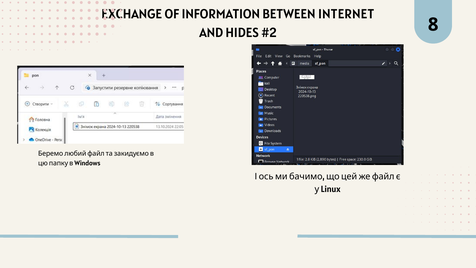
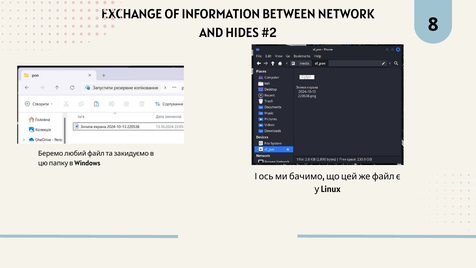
INTERNET: INTERNET -> NETWORK (346, 14)
